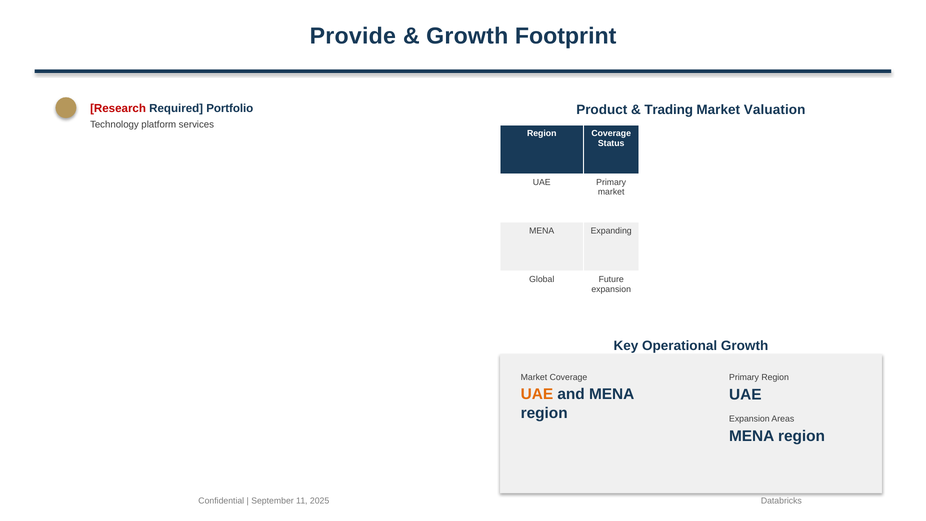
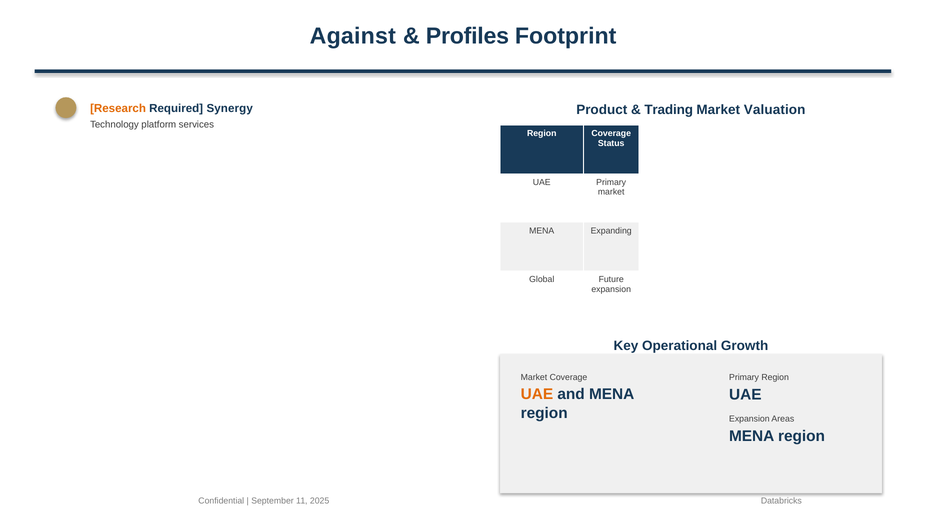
Provide: Provide -> Against (353, 36)
Growth: Growth -> Profiles (467, 36)
Research colour: red -> orange (118, 108)
Portfolio: Portfolio -> Synergy (230, 108)
